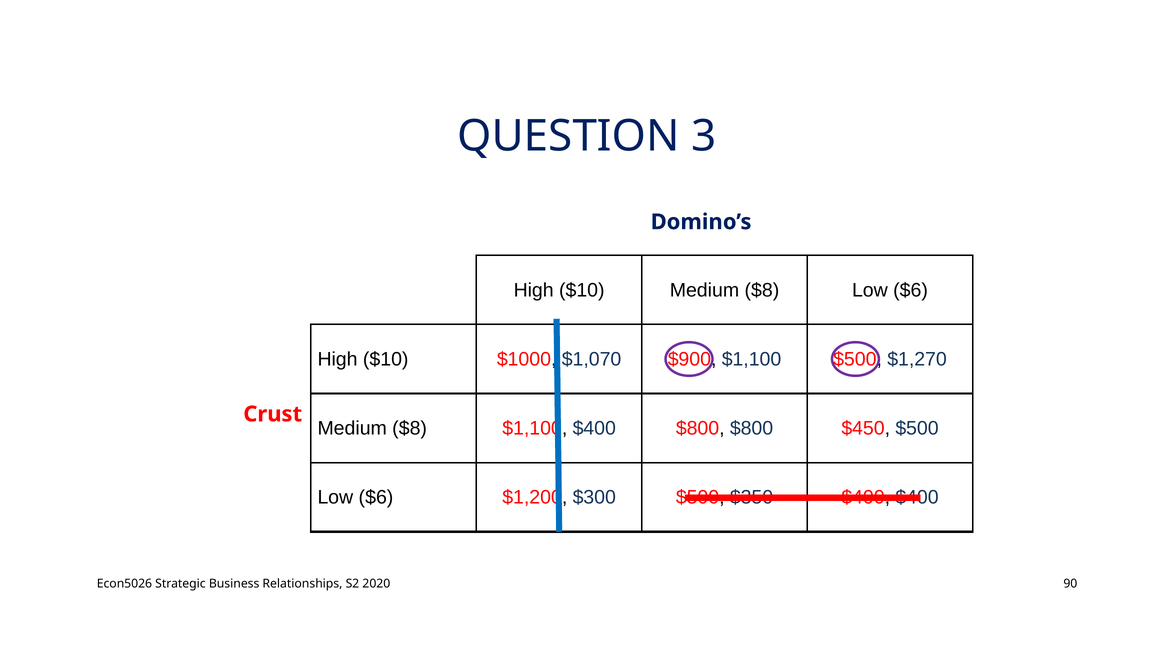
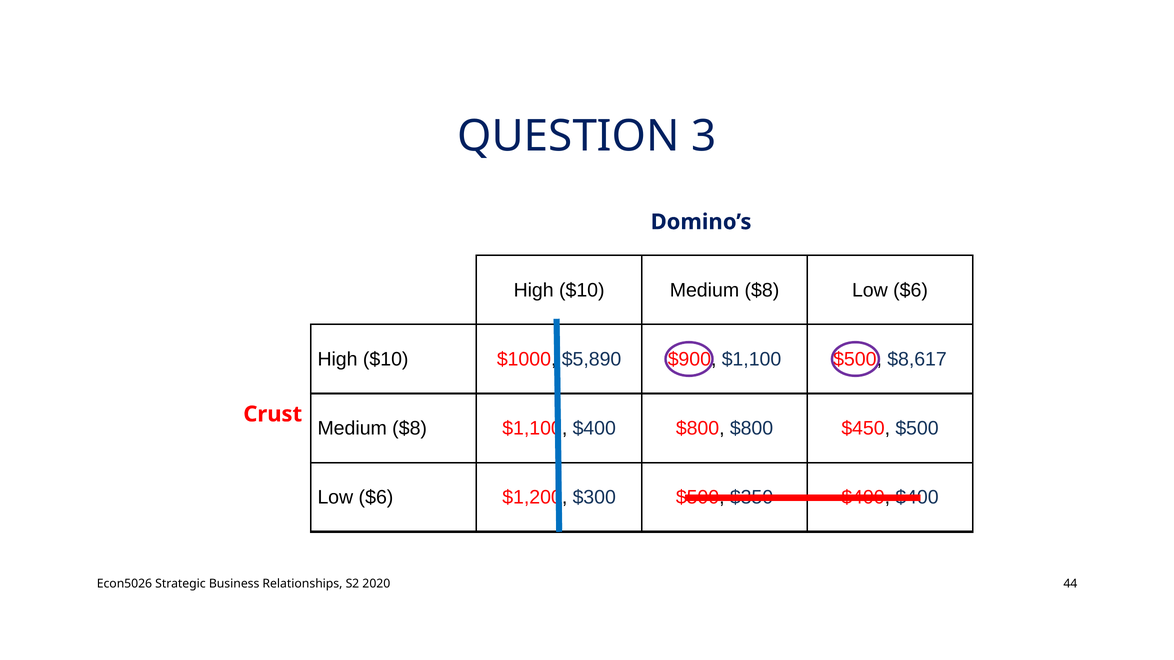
$1,070: $1,070 -> $5,890 (592, 359)
$1,270: $1,270 -> $8,617 (917, 359)
90: 90 -> 44 (1070, 584)
